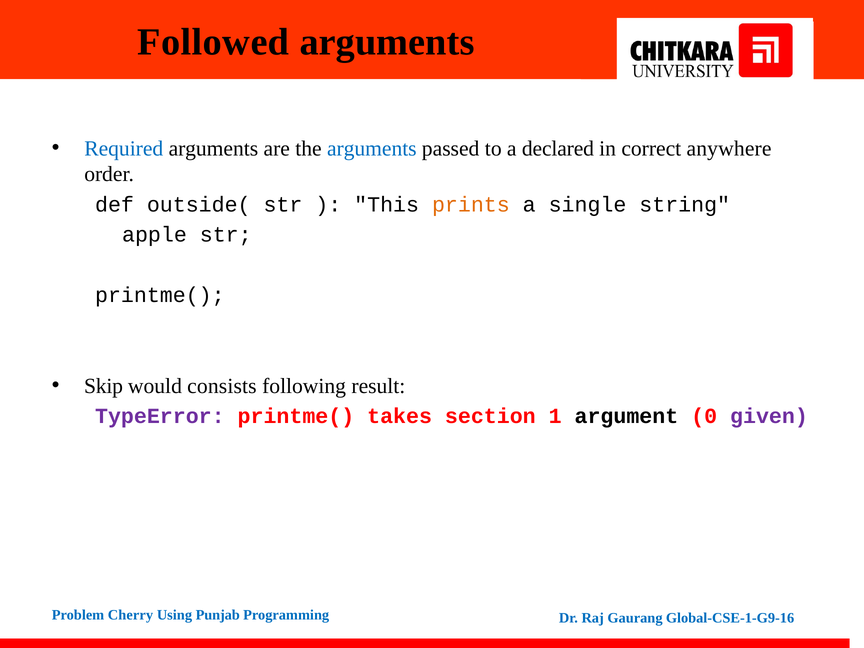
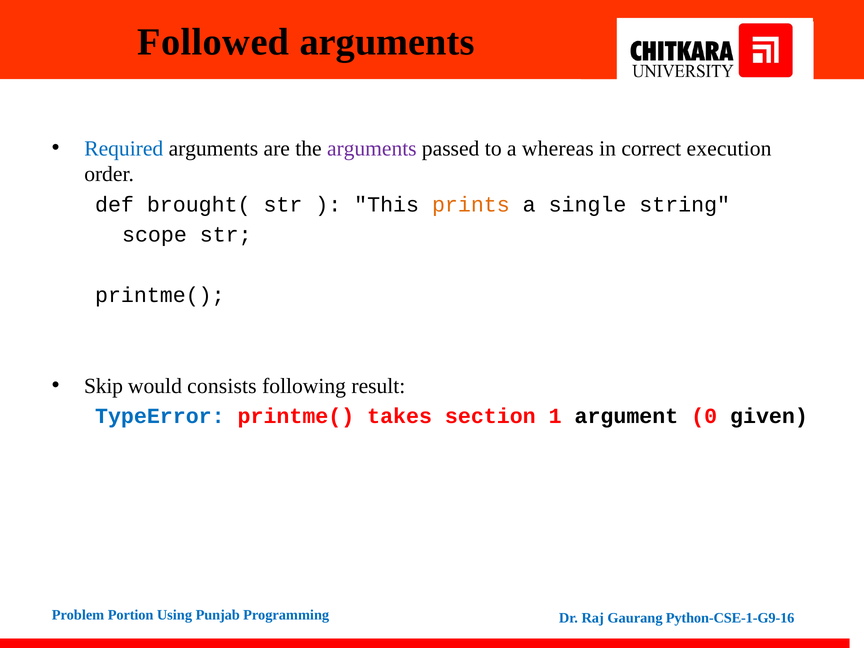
arguments colour: blue -> purple (372, 148)
declared: declared -> whereas (558, 148)
anywhere: anywhere -> execution (729, 148)
outside(: outside( -> brought( (199, 205)
apple: apple -> scope (154, 235)
TypeError colour: purple -> blue (160, 416)
given colour: purple -> black (769, 416)
Cherry: Cherry -> Portion (131, 615)
Global-CSE-1-G9-16: Global-CSE-1-G9-16 -> Python-CSE-1-G9-16 (730, 618)
